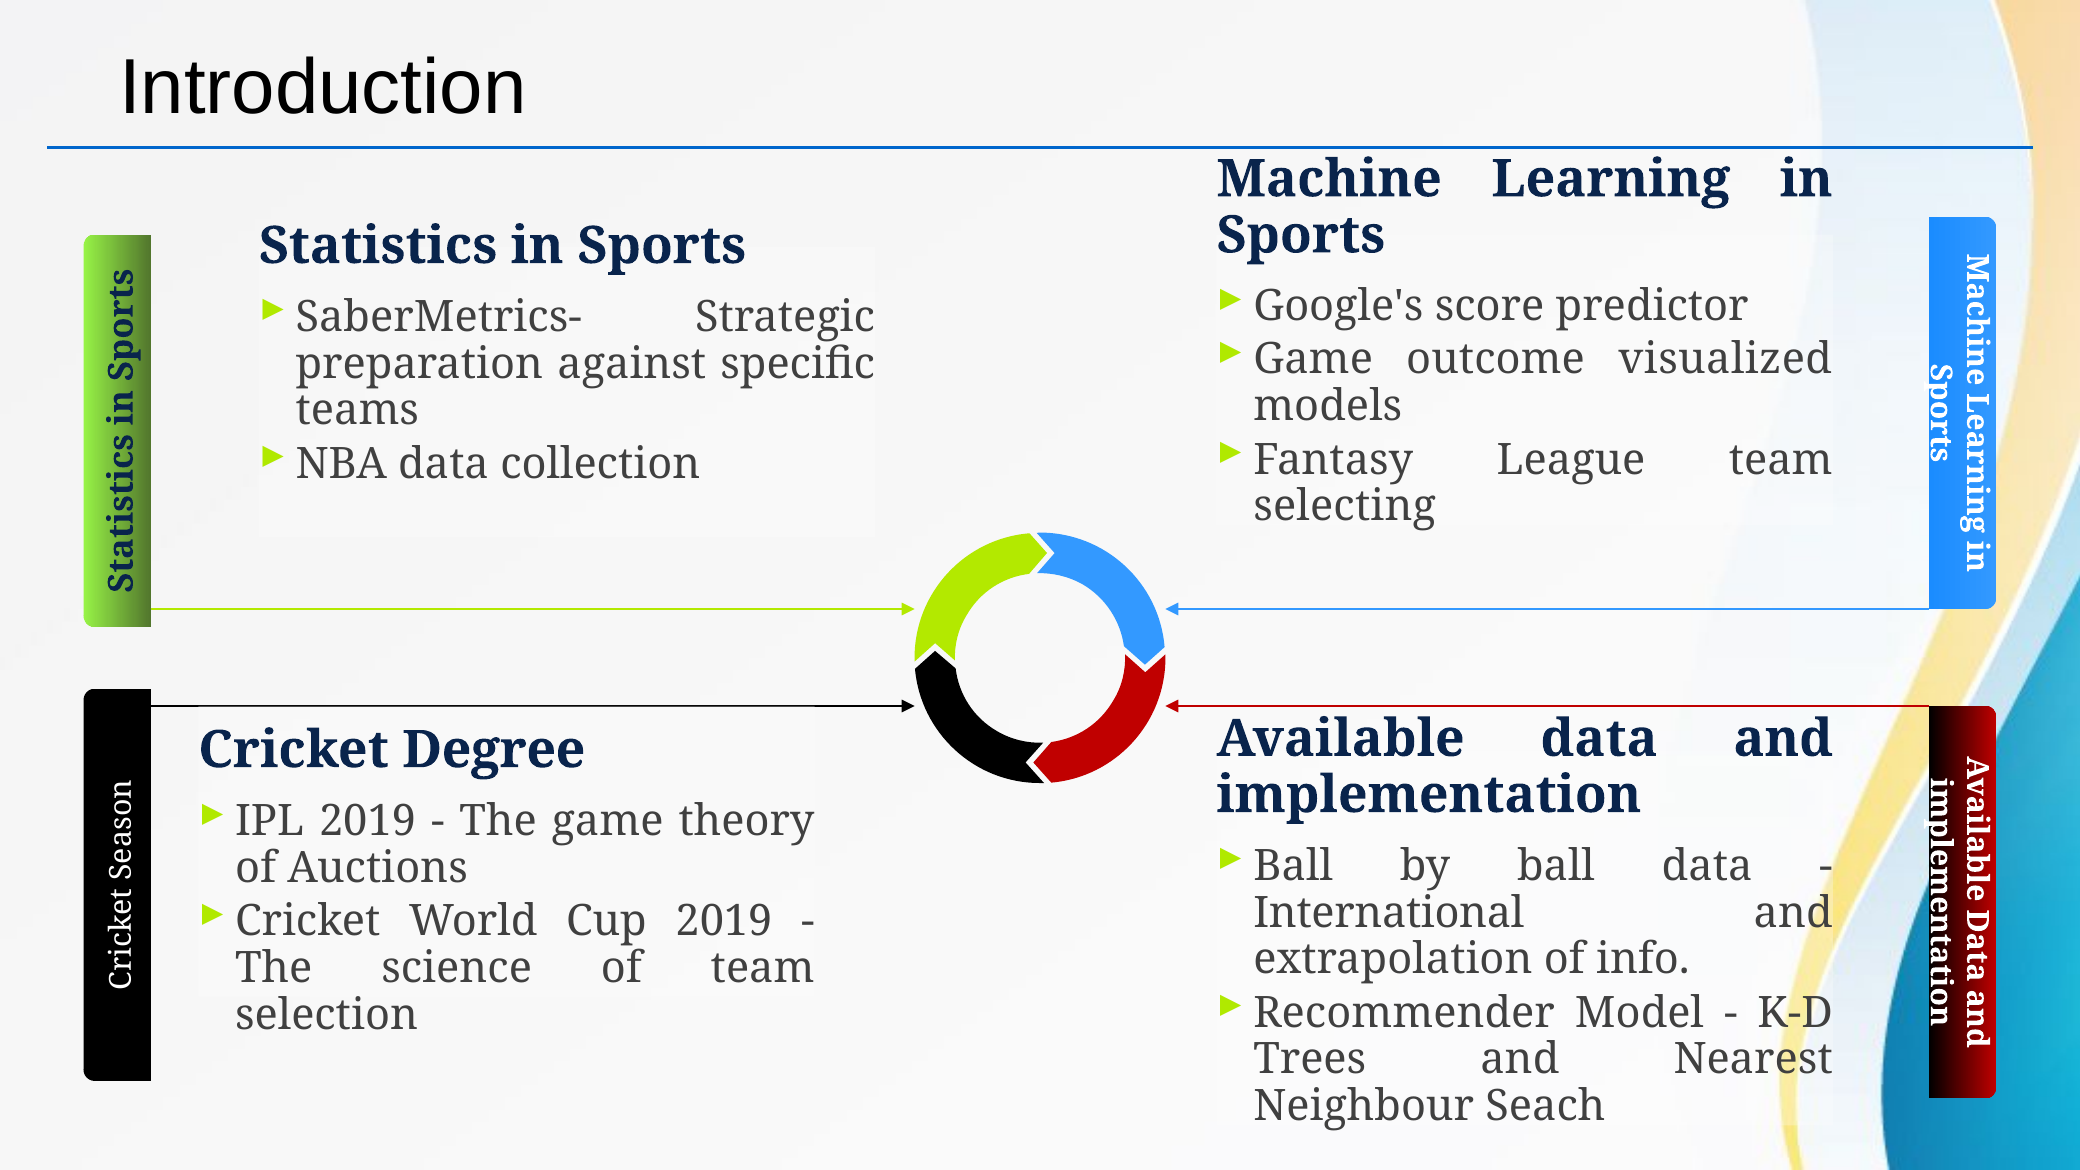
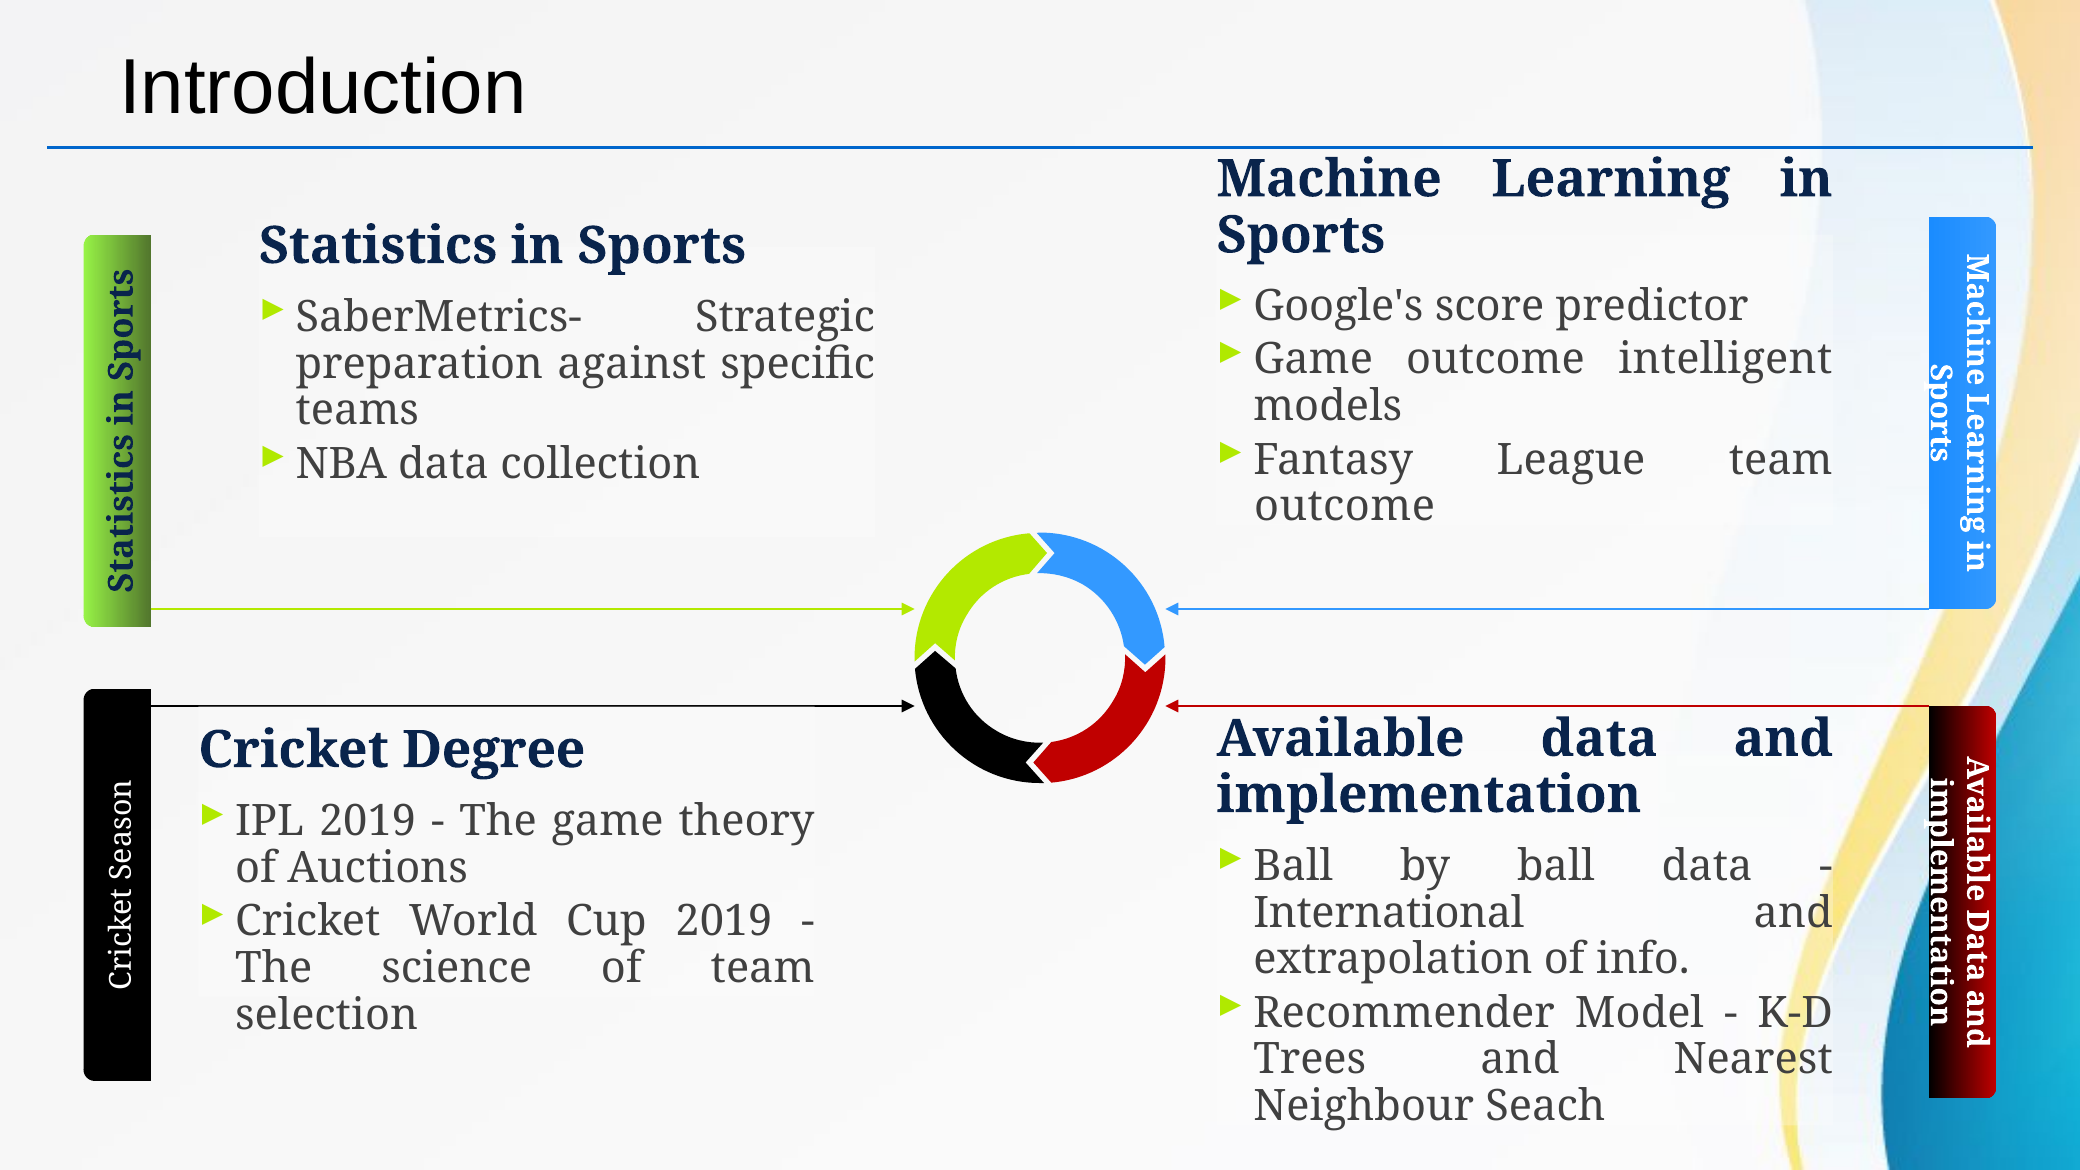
visualized: visualized -> intelligent (1725, 360)
selecting: selecting -> outcome (1345, 507)
